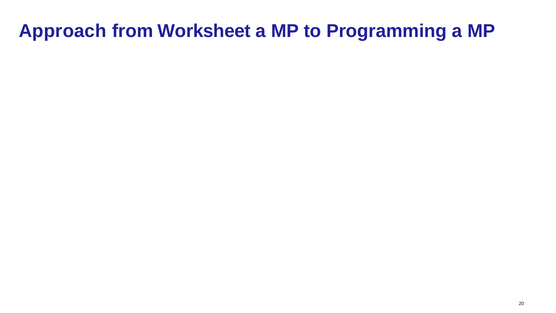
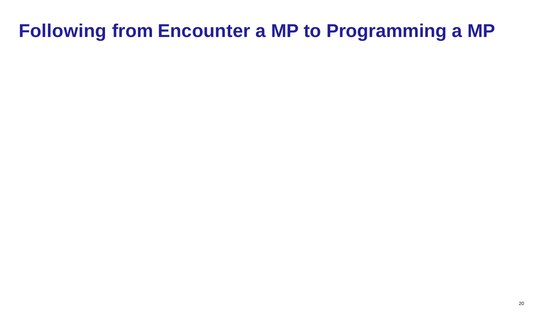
Approach: Approach -> Following (63, 31)
Worksheet: Worksheet -> Encounter (204, 31)
